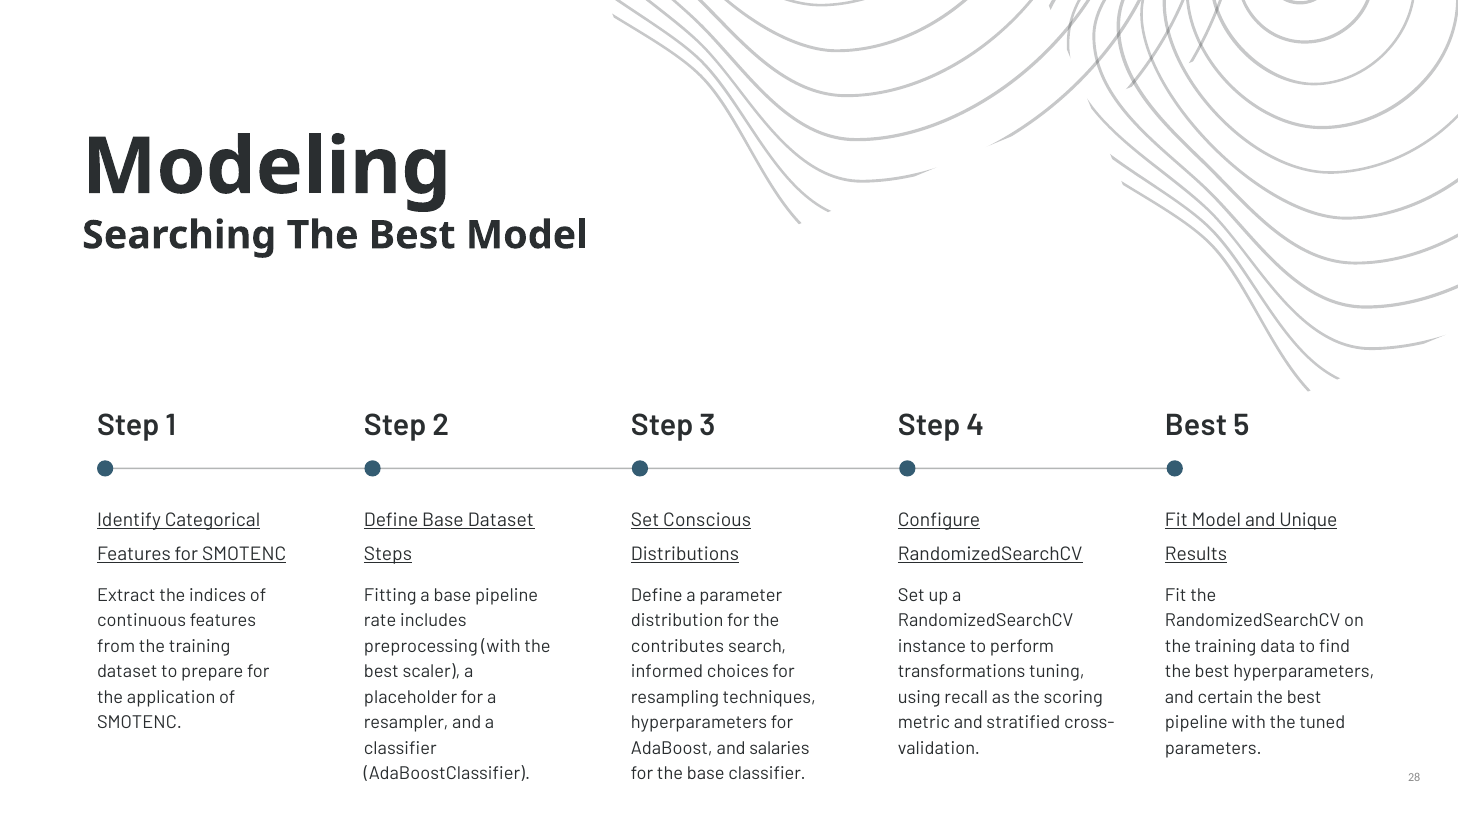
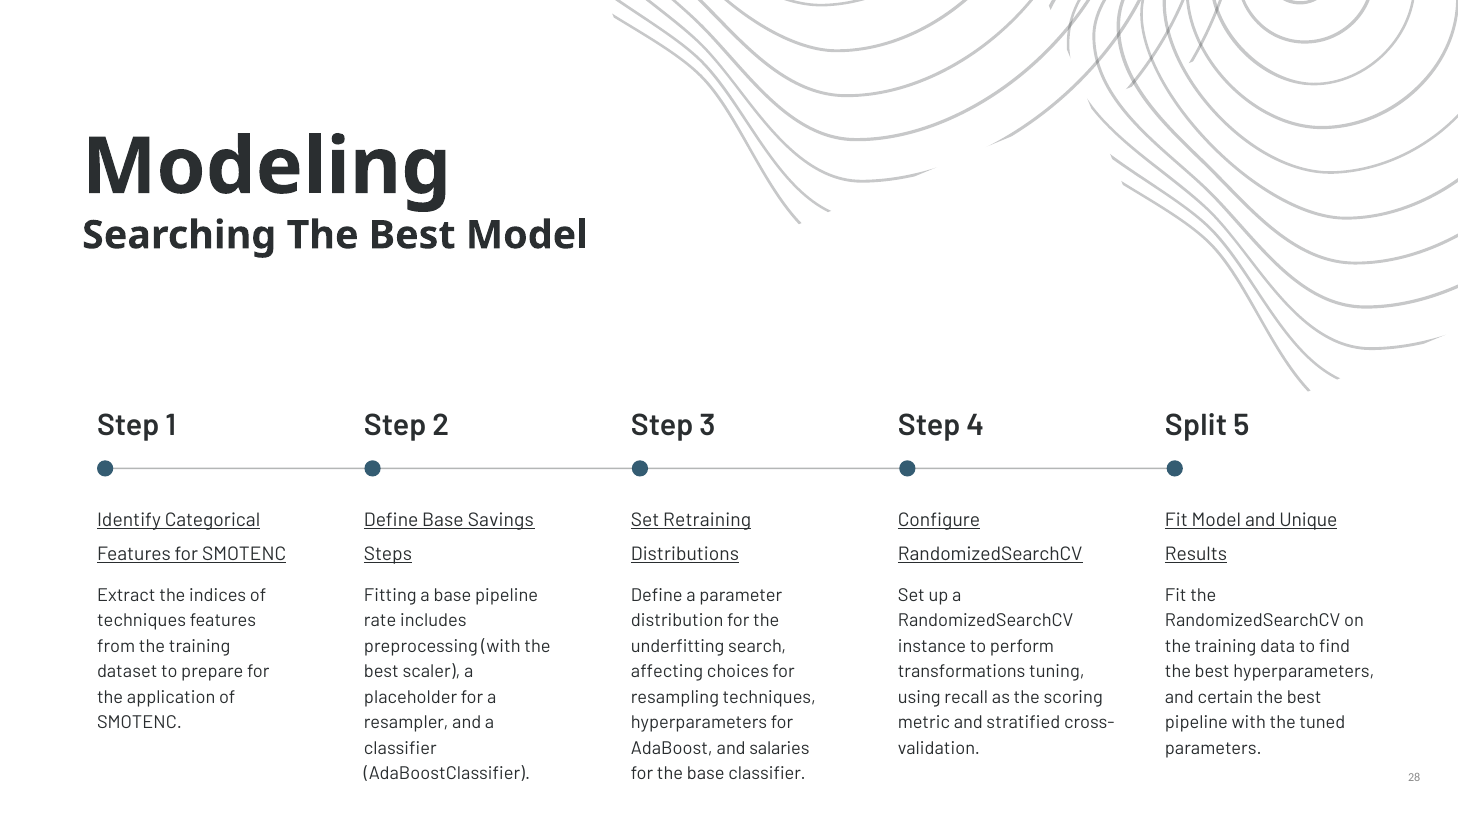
4 Best: Best -> Split (1196, 426)
Base Dataset: Dataset -> Savings (501, 521)
Conscious: Conscious -> Retraining (707, 521)
continuous: continuous -> techniques (142, 621)
contributes: contributes -> underfitting (678, 646)
informed: informed -> affecting (667, 672)
